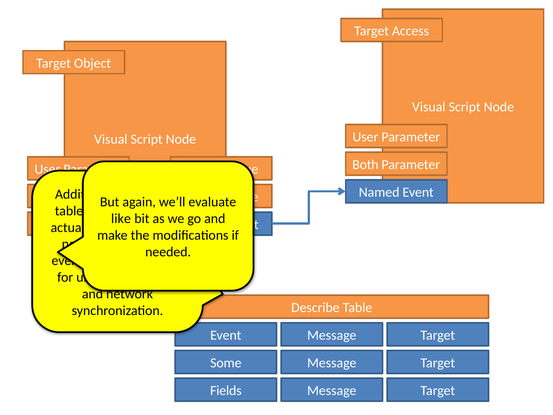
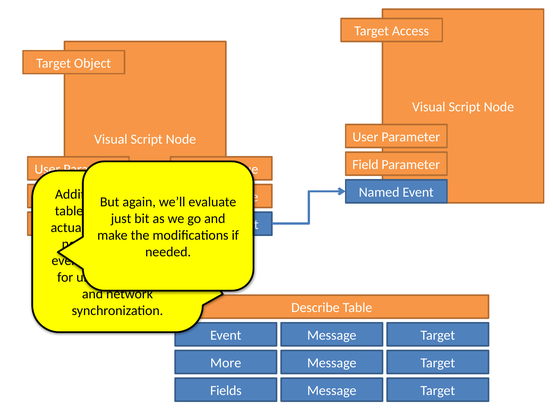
Both: Both -> Field (365, 165)
like: like -> just (121, 219)
Some: Some -> More (226, 363)
